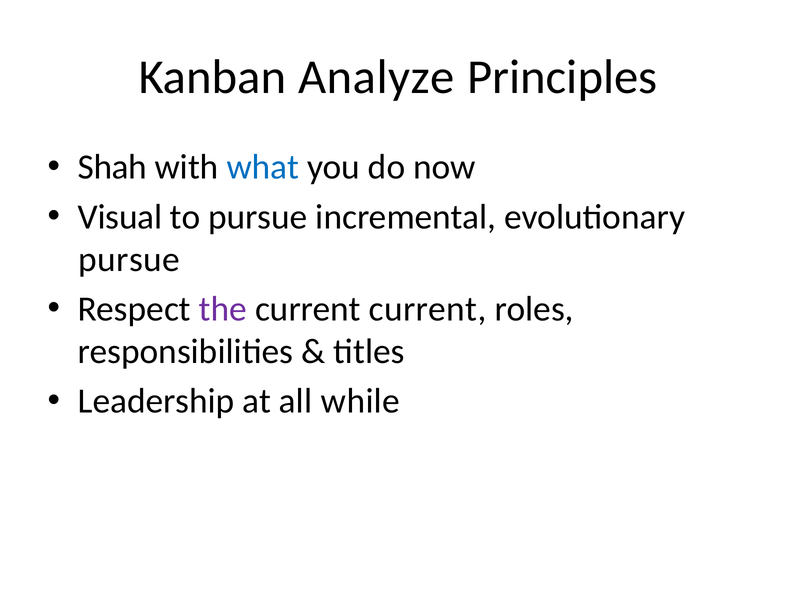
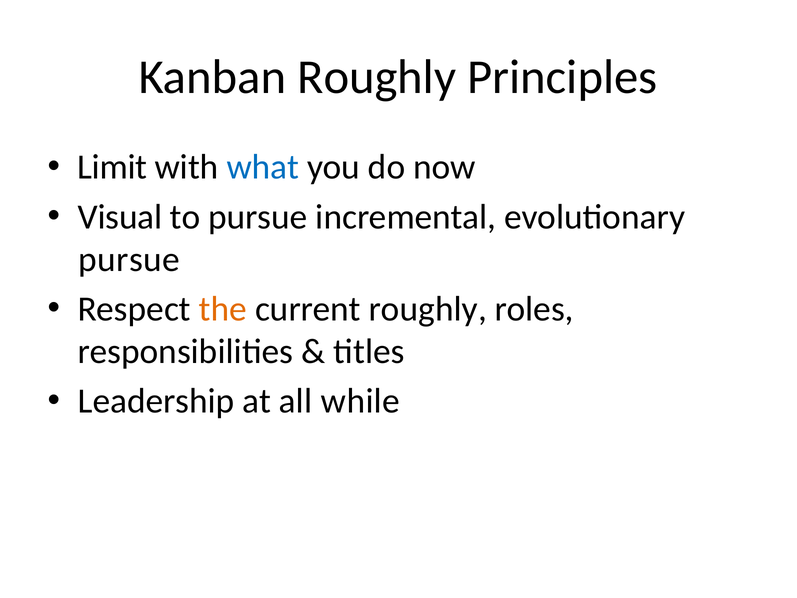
Kanban Analyze: Analyze -> Roughly (377, 77)
Shah: Shah -> Limit (112, 167)
the colour: purple -> orange (223, 309)
current current: current -> roughly (428, 309)
